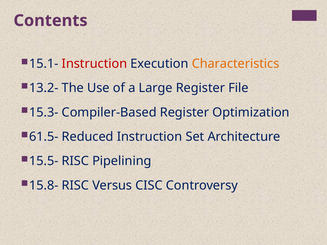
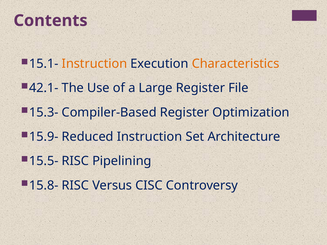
Instruction colour: red -> orange (94, 64)
13.2-: 13.2- -> 42.1- (44, 88)
61.5-: 61.5- -> 15.9- (44, 137)
